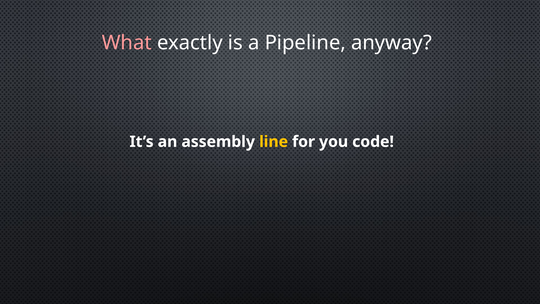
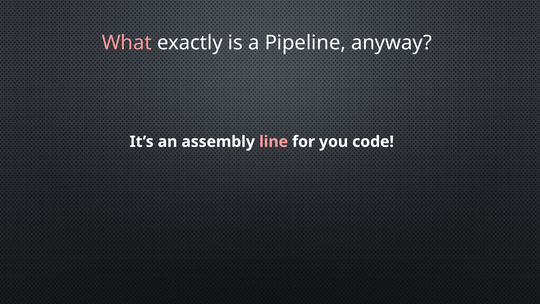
line colour: yellow -> pink (274, 142)
